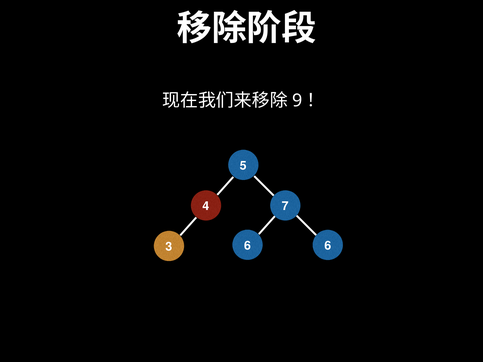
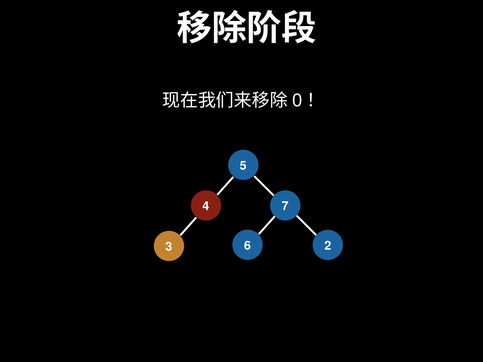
9: 9 -> 0 (297, 101)
6: 6 -> 2 (328, 246)
